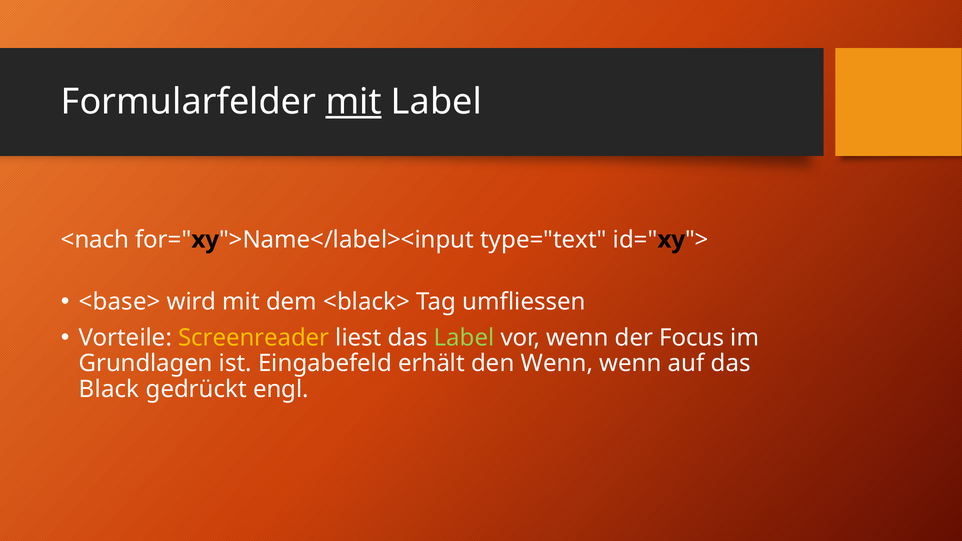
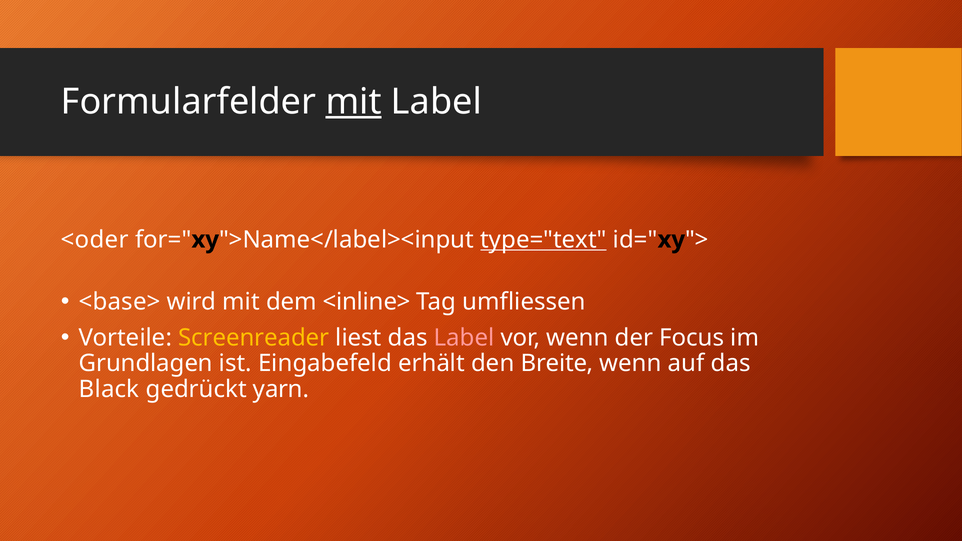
<nach: <nach -> <oder (95, 240)
type="text underline: none -> present (543, 240)
<black>: <black> -> <inline> (367, 302)
Label colour: light green -> pink (464, 338)
den Wenn: Wenn -> Breite (557, 364)
engl: engl -> yarn (281, 390)
